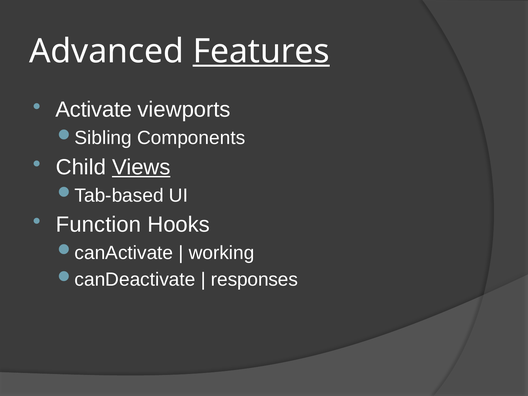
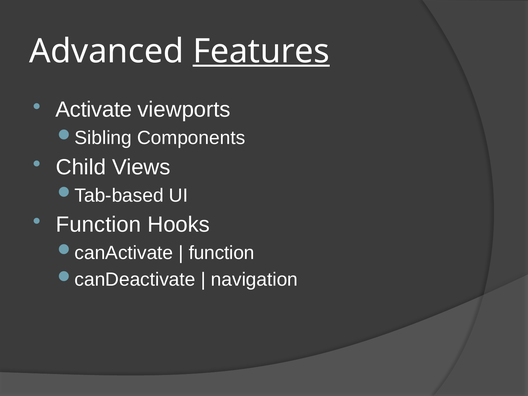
Views underline: present -> none (141, 167)
working: working -> function (222, 253)
responses: responses -> navigation (254, 280)
